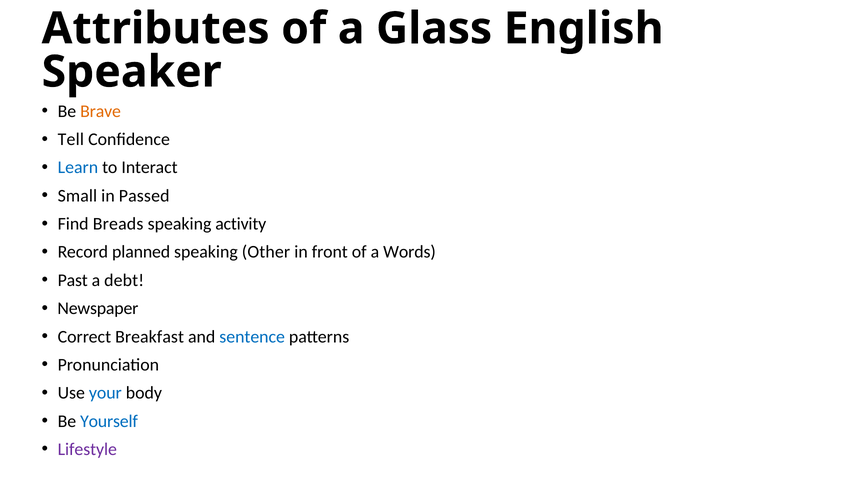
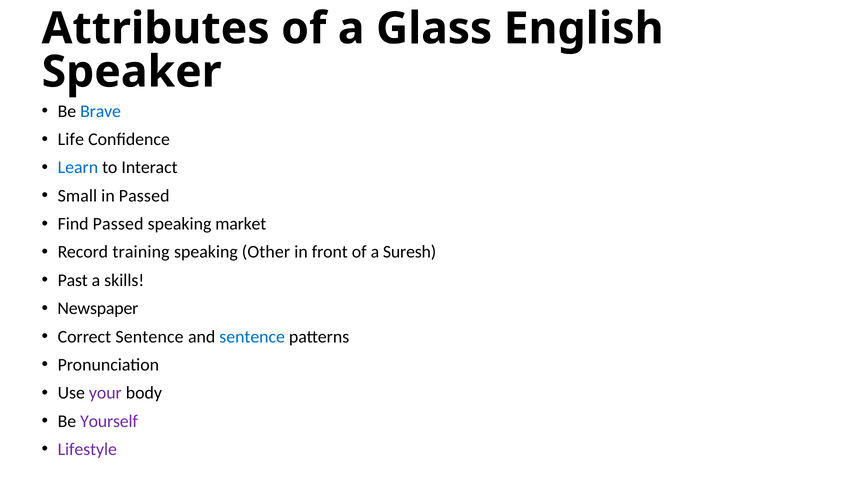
Brave colour: orange -> blue (101, 111)
Tell: Tell -> Life (71, 139)
Find Breads: Breads -> Passed (118, 224)
activity: activity -> market (241, 224)
planned: planned -> training (141, 252)
Words: Words -> Suresh (410, 252)
debt: debt -> skills (124, 280)
Correct Breakfast: Breakfast -> Sentence (150, 337)
your colour: blue -> purple (105, 393)
Yourself colour: blue -> purple (109, 421)
